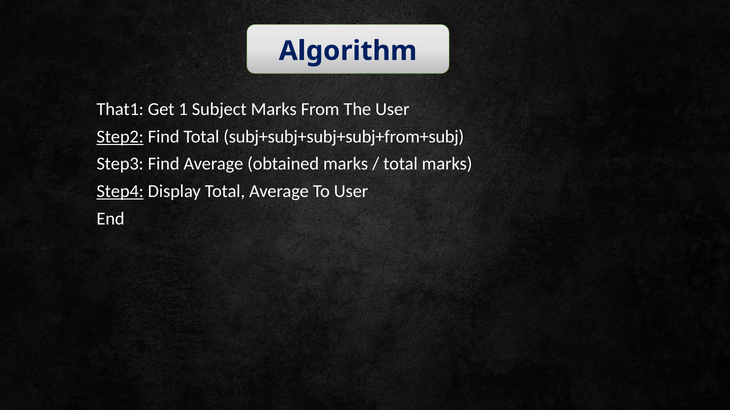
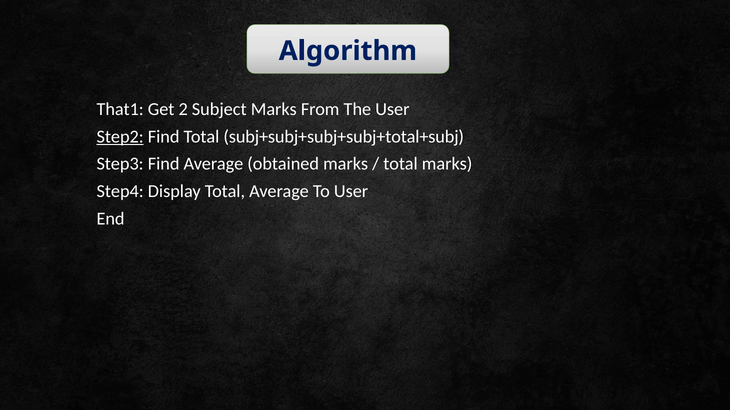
1: 1 -> 2 (183, 110)
subj+subj+subj+subj+from+subj: subj+subj+subj+subj+from+subj -> subj+subj+subj+subj+total+subj (344, 137)
Step4 underline: present -> none (120, 192)
